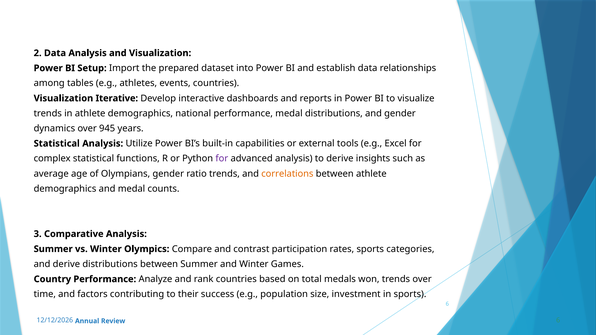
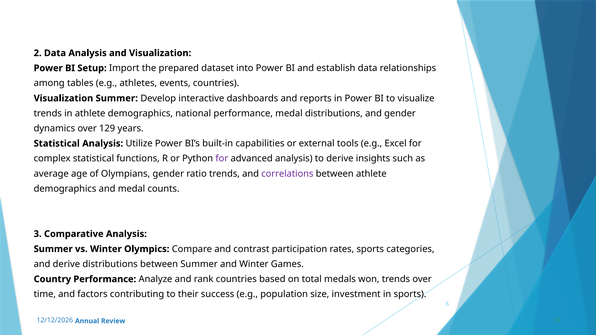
Visualization Iterative: Iterative -> Summer (117, 98)
945: 945 -> 129 (107, 129)
correlations colour: orange -> purple (287, 174)
